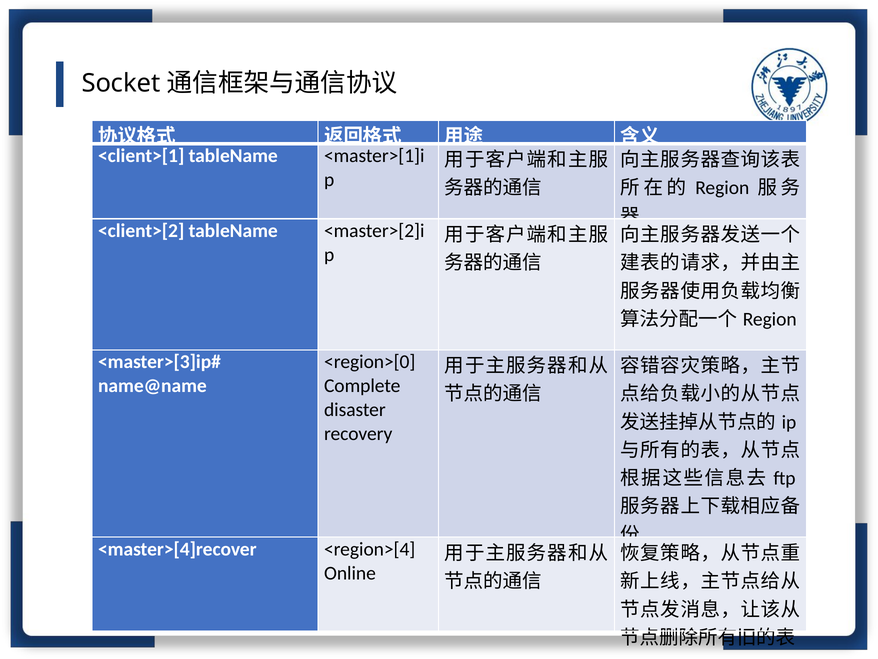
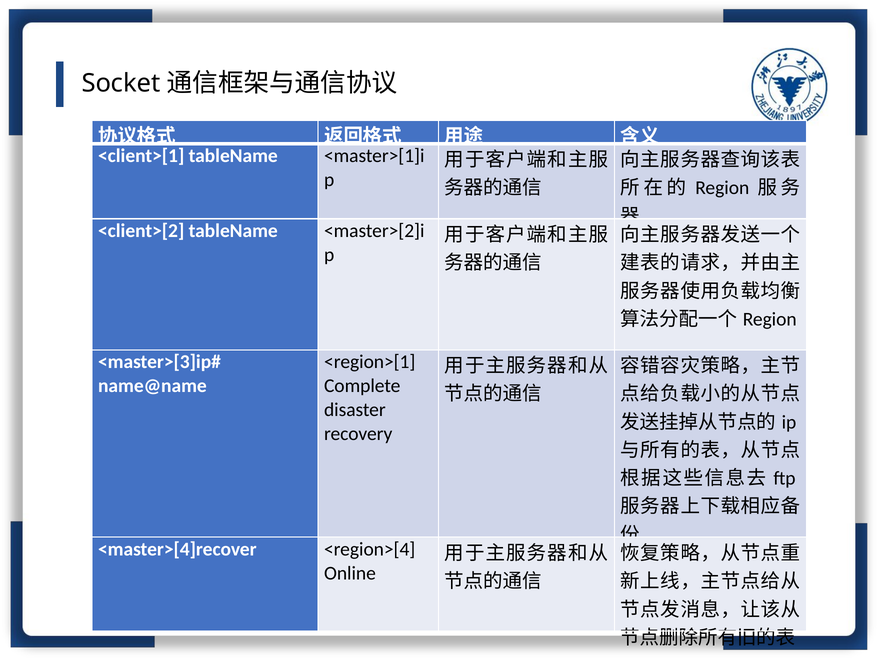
<region>[0: <region>[0 -> <region>[1 (370, 362)
